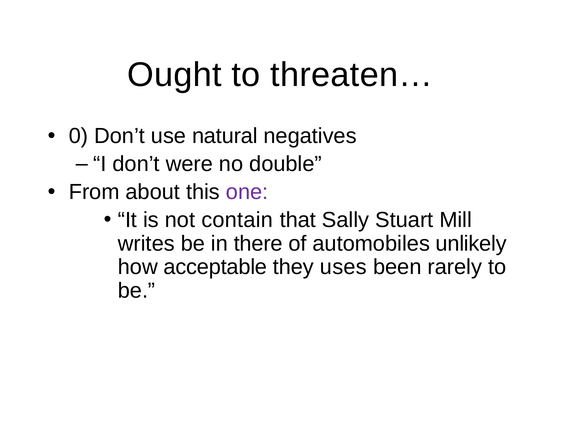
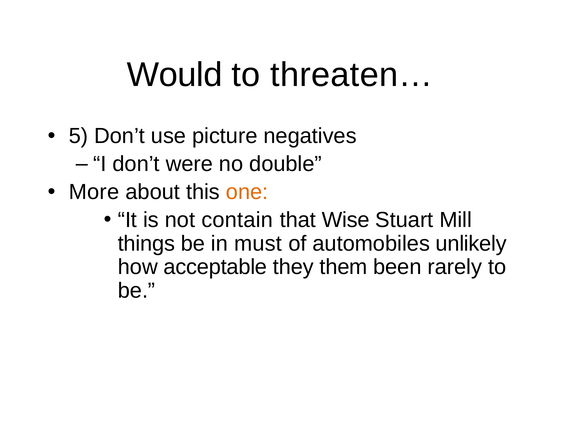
Ought: Ought -> Would (175, 75)
0: 0 -> 5 (78, 136)
natural: natural -> picture (225, 136)
From: From -> More (94, 192)
one colour: purple -> orange (247, 192)
Sally: Sally -> Wise (346, 220)
writes: writes -> things (146, 243)
there: there -> must (258, 243)
uses: uses -> them (344, 267)
